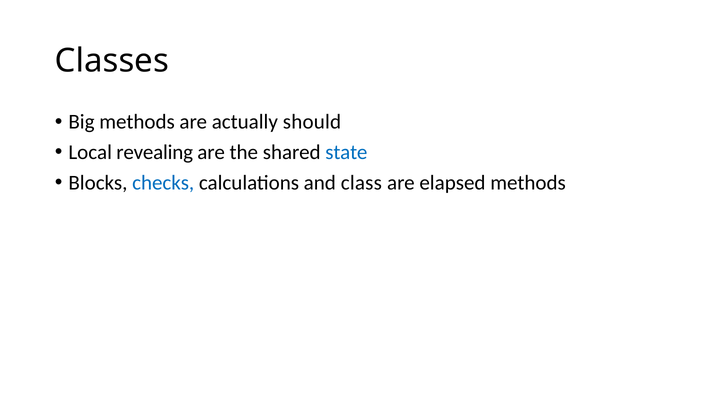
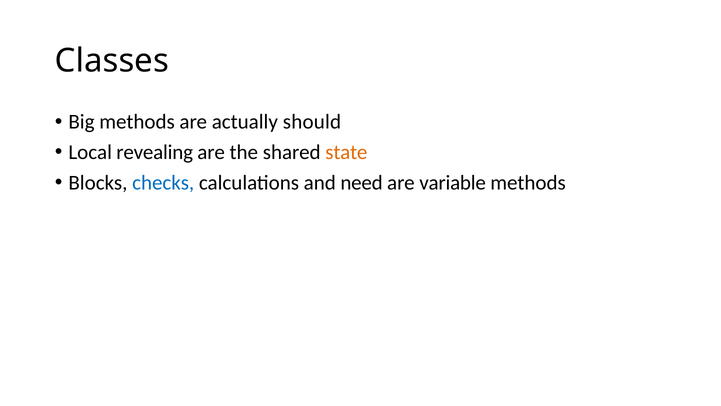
state colour: blue -> orange (346, 152)
class: class -> need (362, 182)
elapsed: elapsed -> variable (453, 182)
